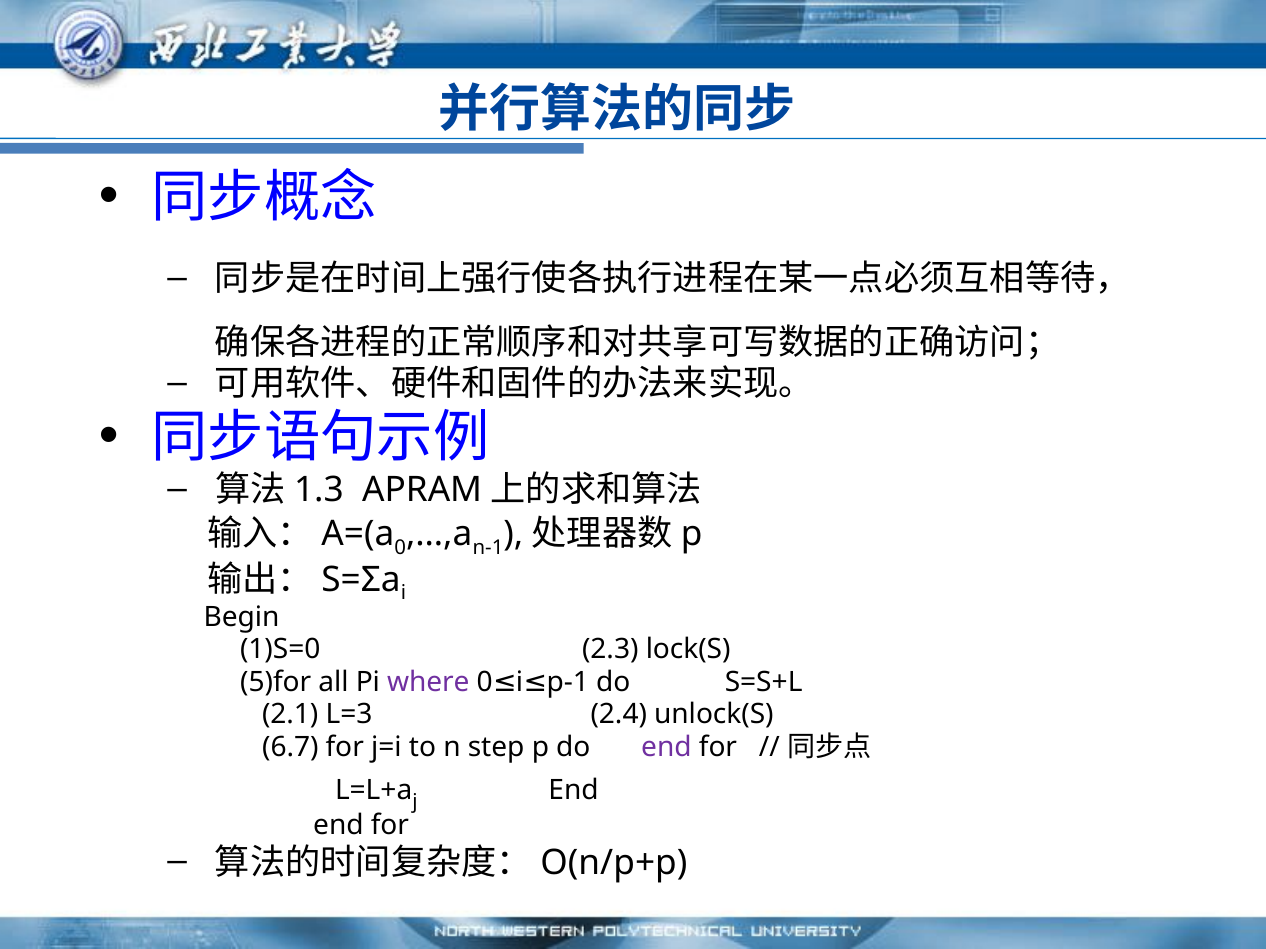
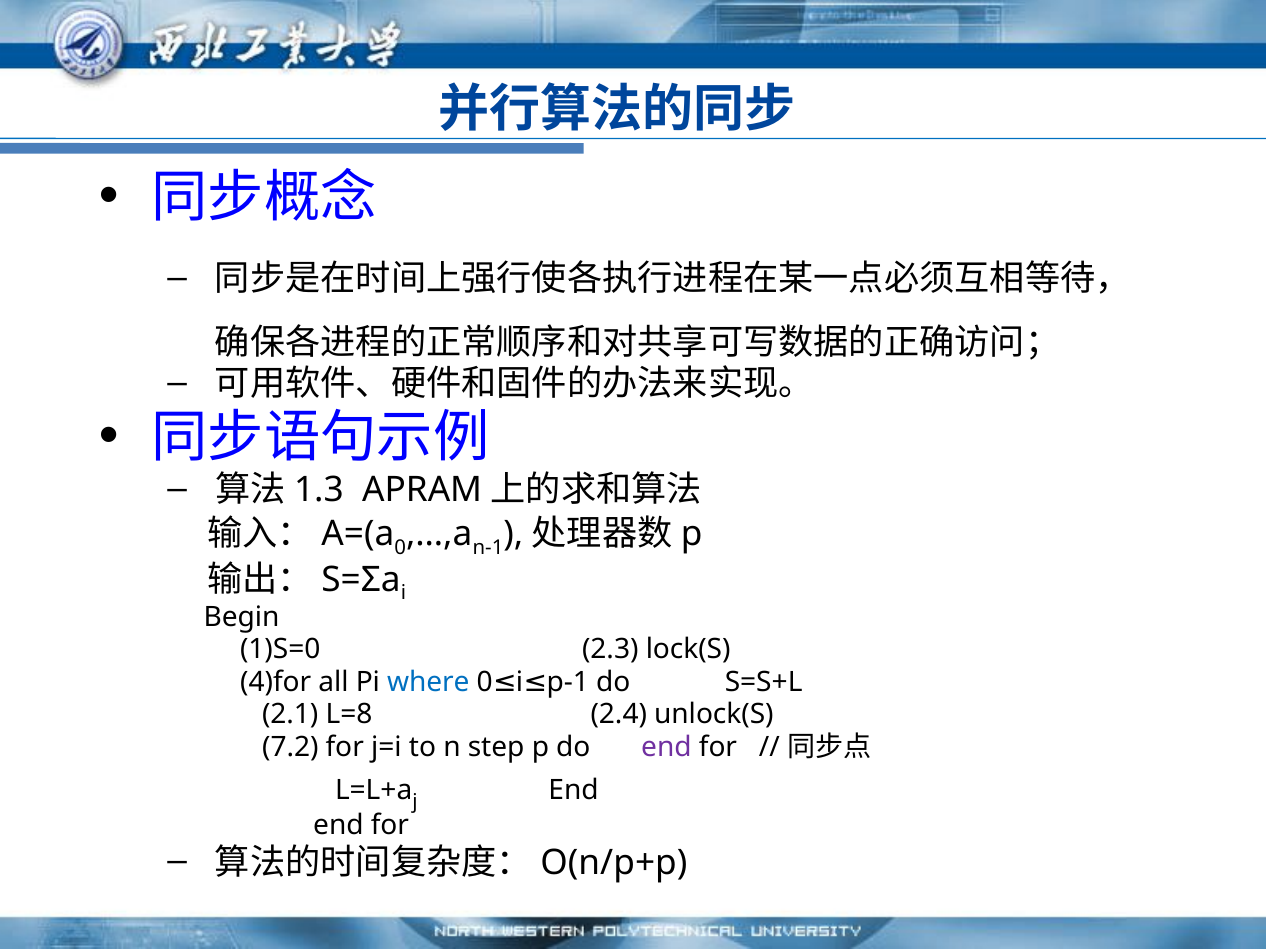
5)for: 5)for -> 4)for (276, 682)
where colour: purple -> blue (428, 682)
L=3: L=3 -> L=8 (349, 715)
6.7: 6.7 -> 7.2 (290, 748)
